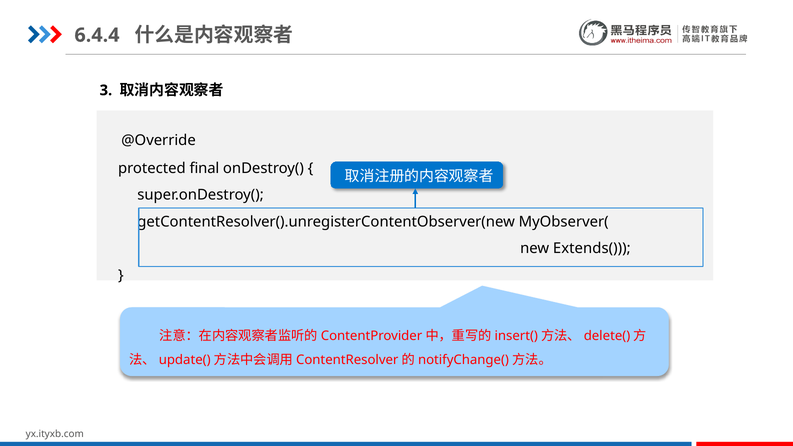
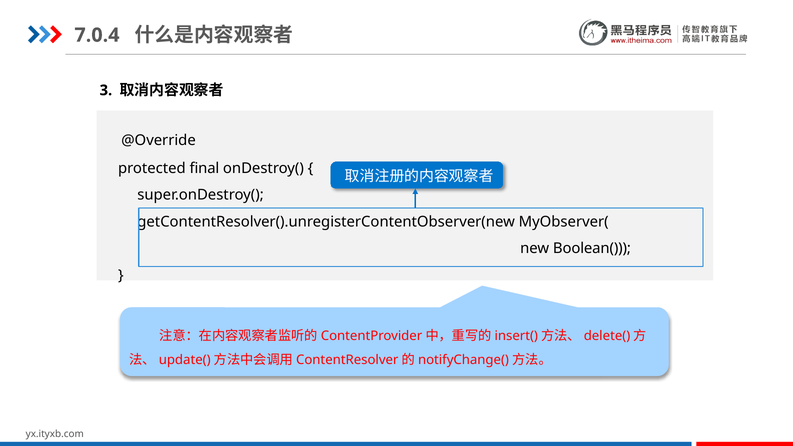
6.4.4: 6.4.4 -> 7.0.4 (97, 35)
Extends(: Extends( -> Boolean( (592, 248)
